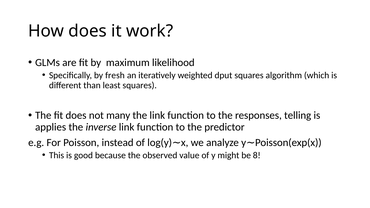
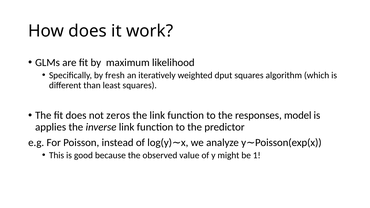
many: many -> zeros (118, 115)
telling: telling -> model (298, 115)
8: 8 -> 1 (257, 155)
